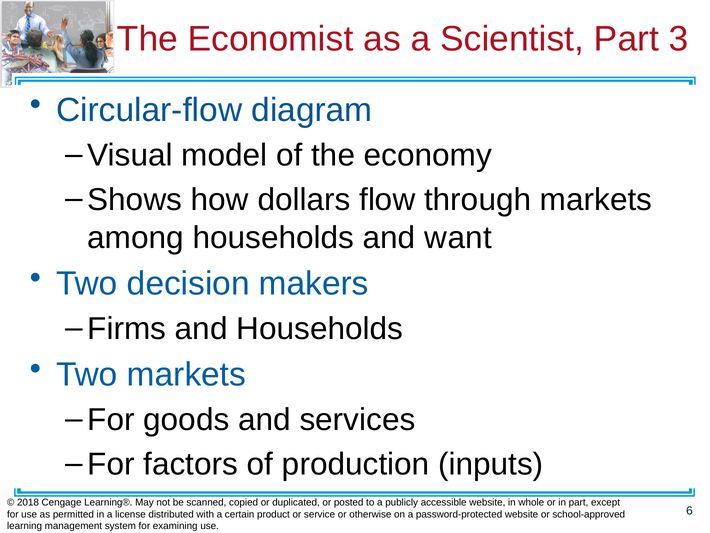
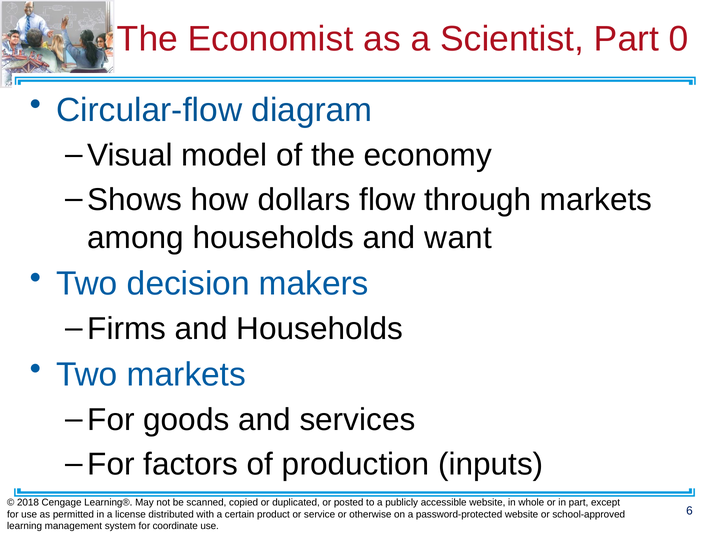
3: 3 -> 0 (679, 39)
examining: examining -> coordinate (175, 526)
